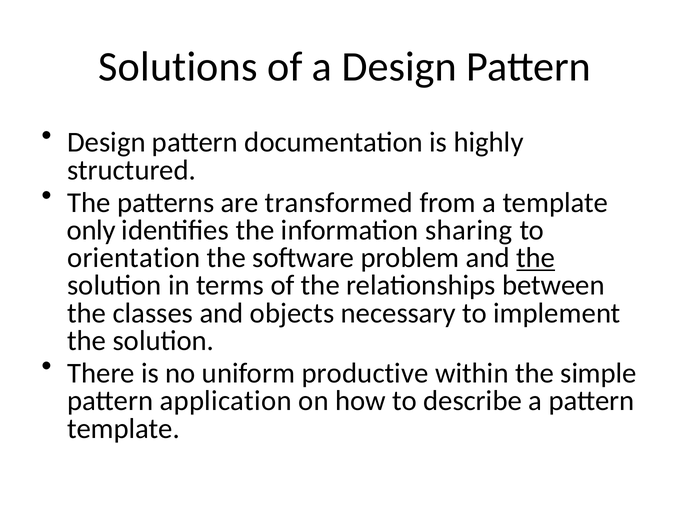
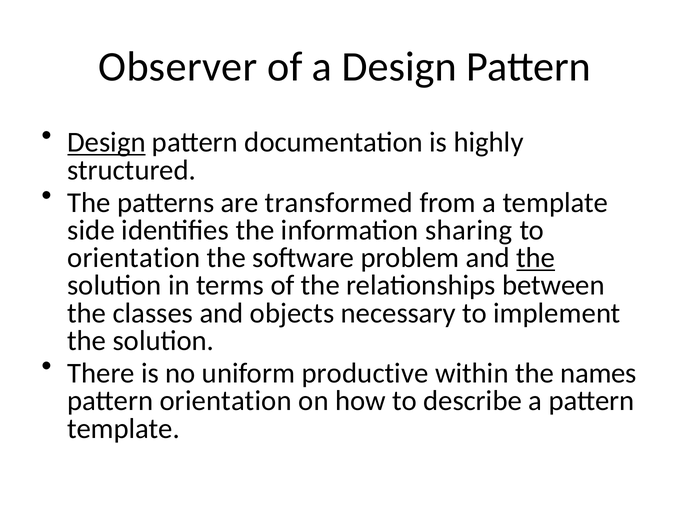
Solutions: Solutions -> Observer (178, 67)
Design underline: none -> present (106, 142)
only: only -> side (91, 230)
simple: simple -> names (599, 373)
pattern application: application -> orientation (226, 400)
